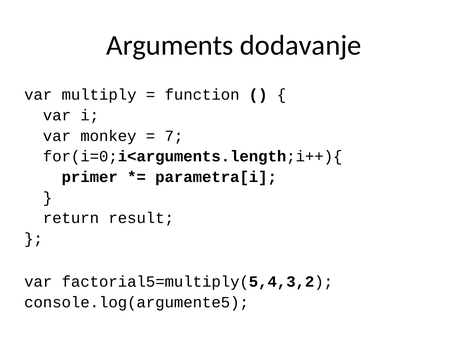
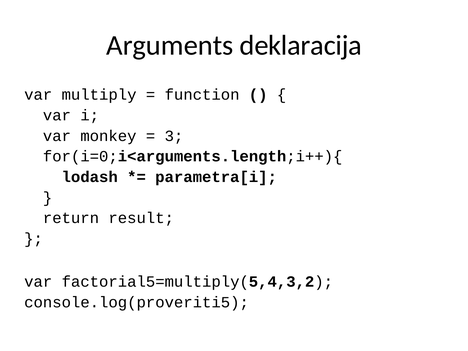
dodavanje: dodavanje -> deklaracija (301, 45)
7: 7 -> 3 (174, 136)
primer: primer -> lodash (90, 177)
console.log(argumente5: console.log(argumente5 -> console.log(proveriti5 (137, 302)
